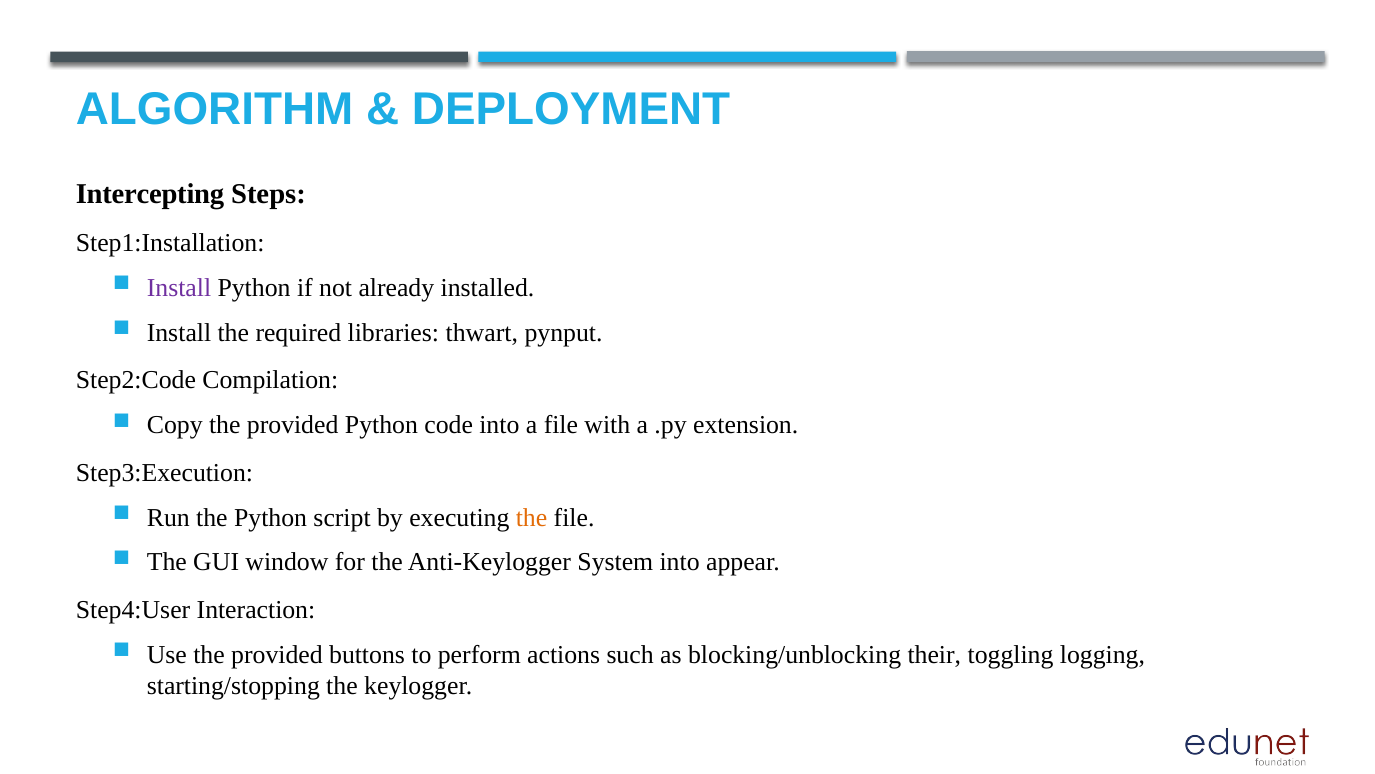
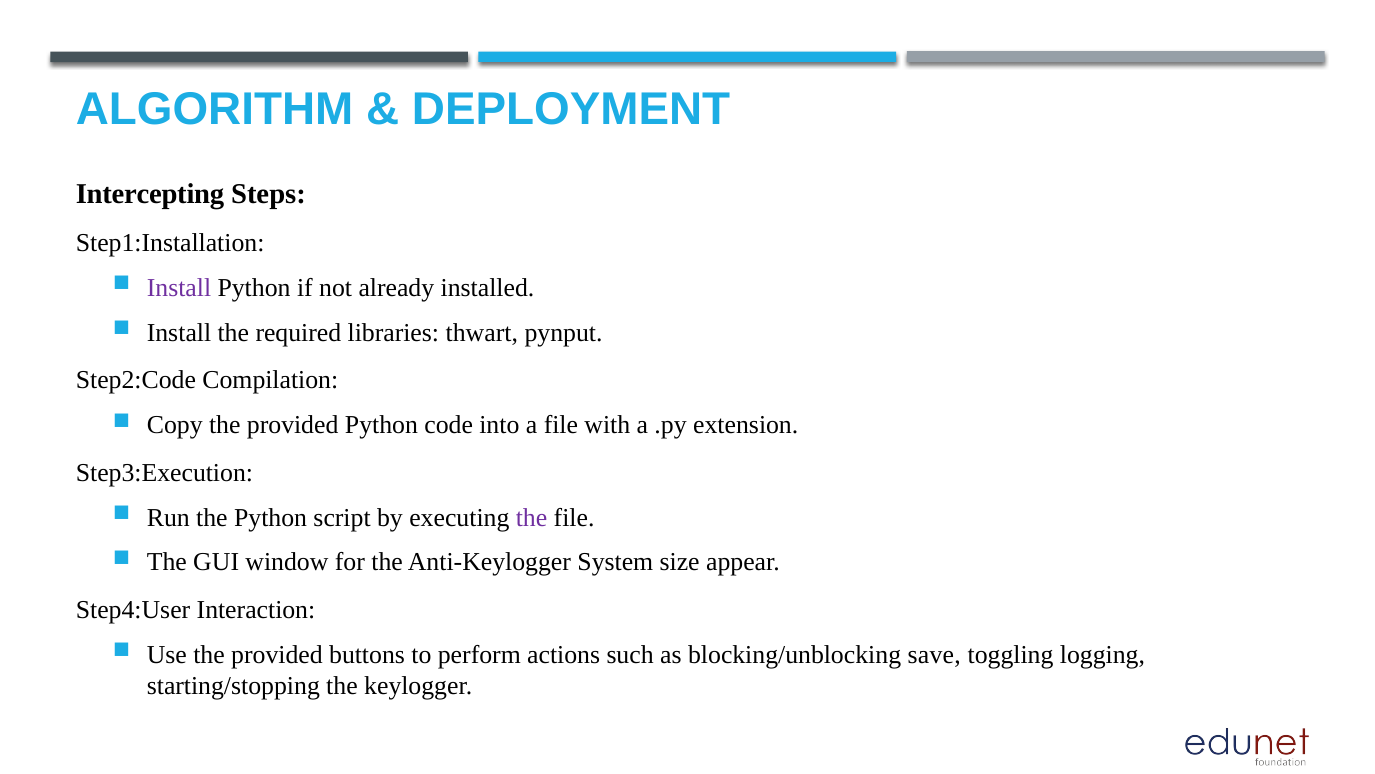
the colour: orange -> purple (532, 517)
System into: into -> size (680, 562)
their: their -> save (934, 655)
